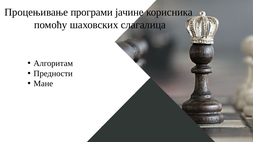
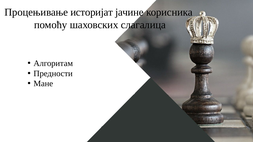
програми: програми -> историјат (92, 12)
